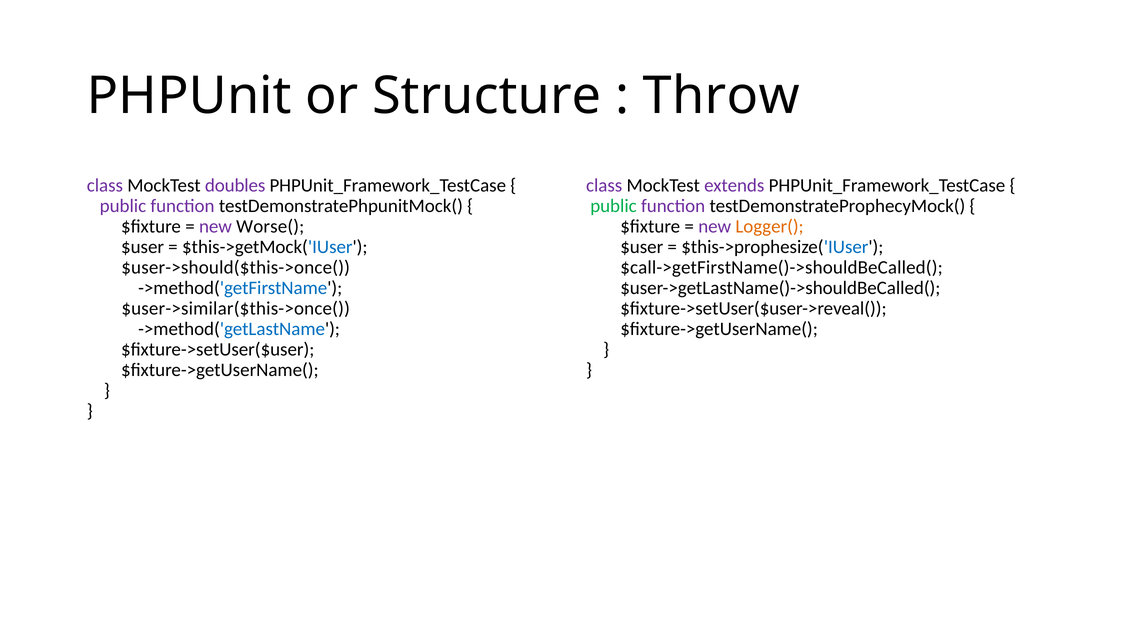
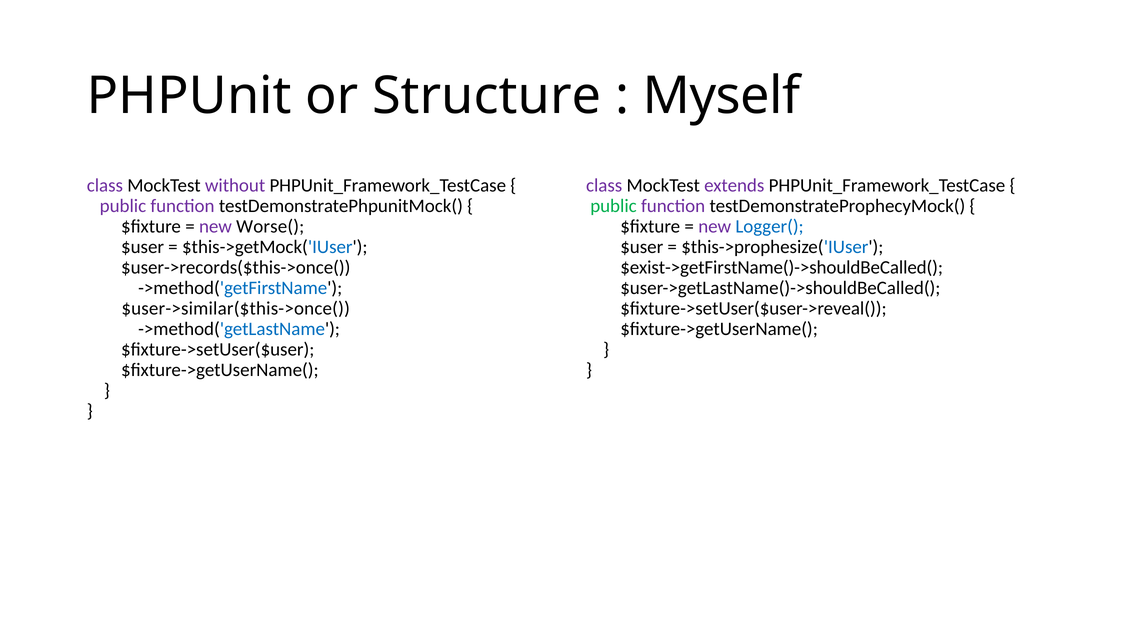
Throw: Throw -> Myself (722, 96)
doubles: doubles -> without (235, 185)
Logger( colour: orange -> blue (770, 226)
$user->should($this->once(: $user->should($this->once( -> $user->records($this->once( (236, 267)
$call->getFirstName()->shouldBeCalled(: $call->getFirstName()->shouldBeCalled( -> $exist->getFirstName()->shouldBeCalled( (782, 267)
